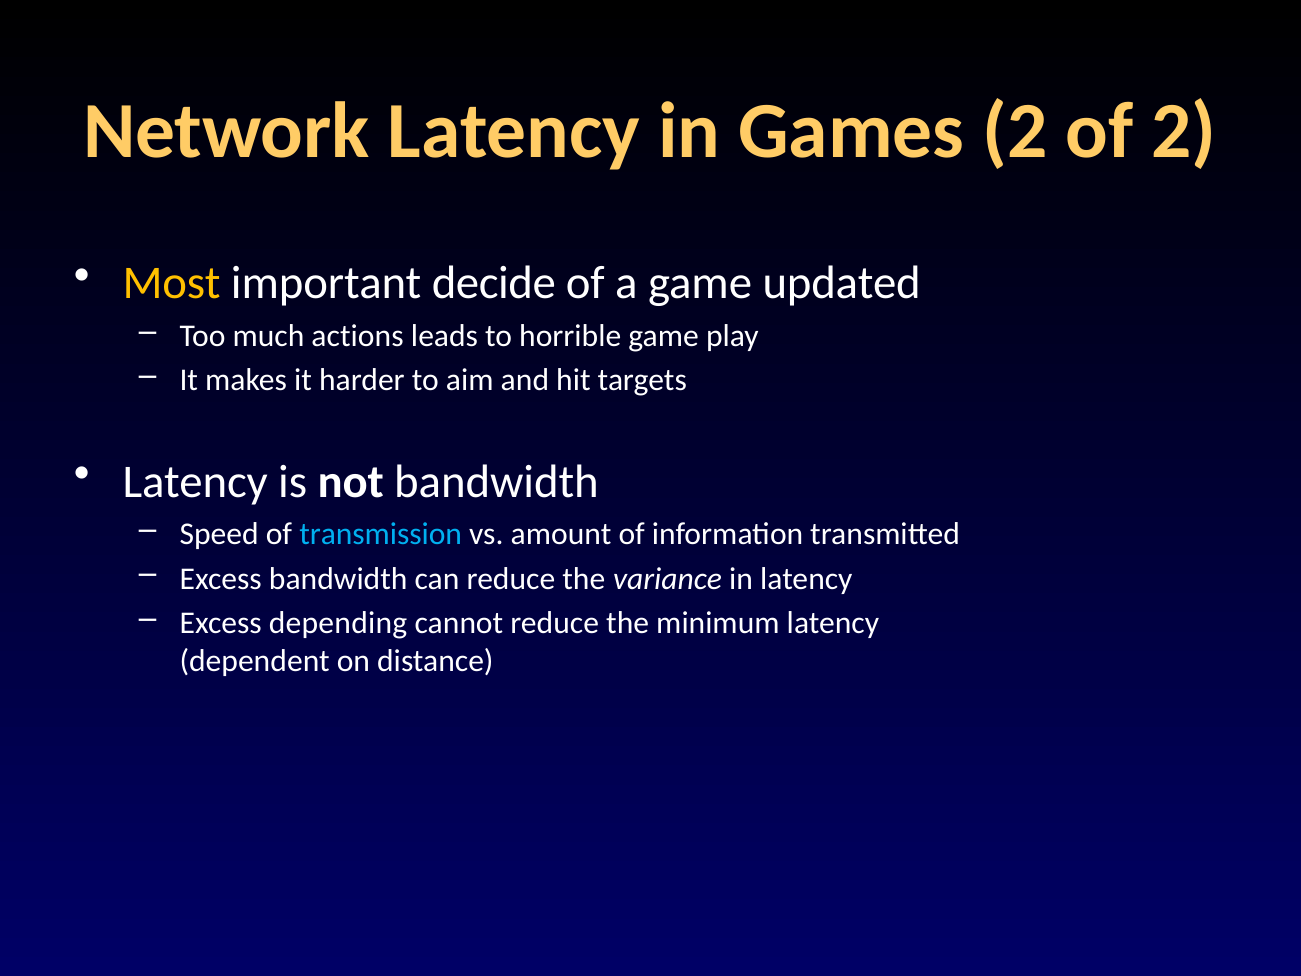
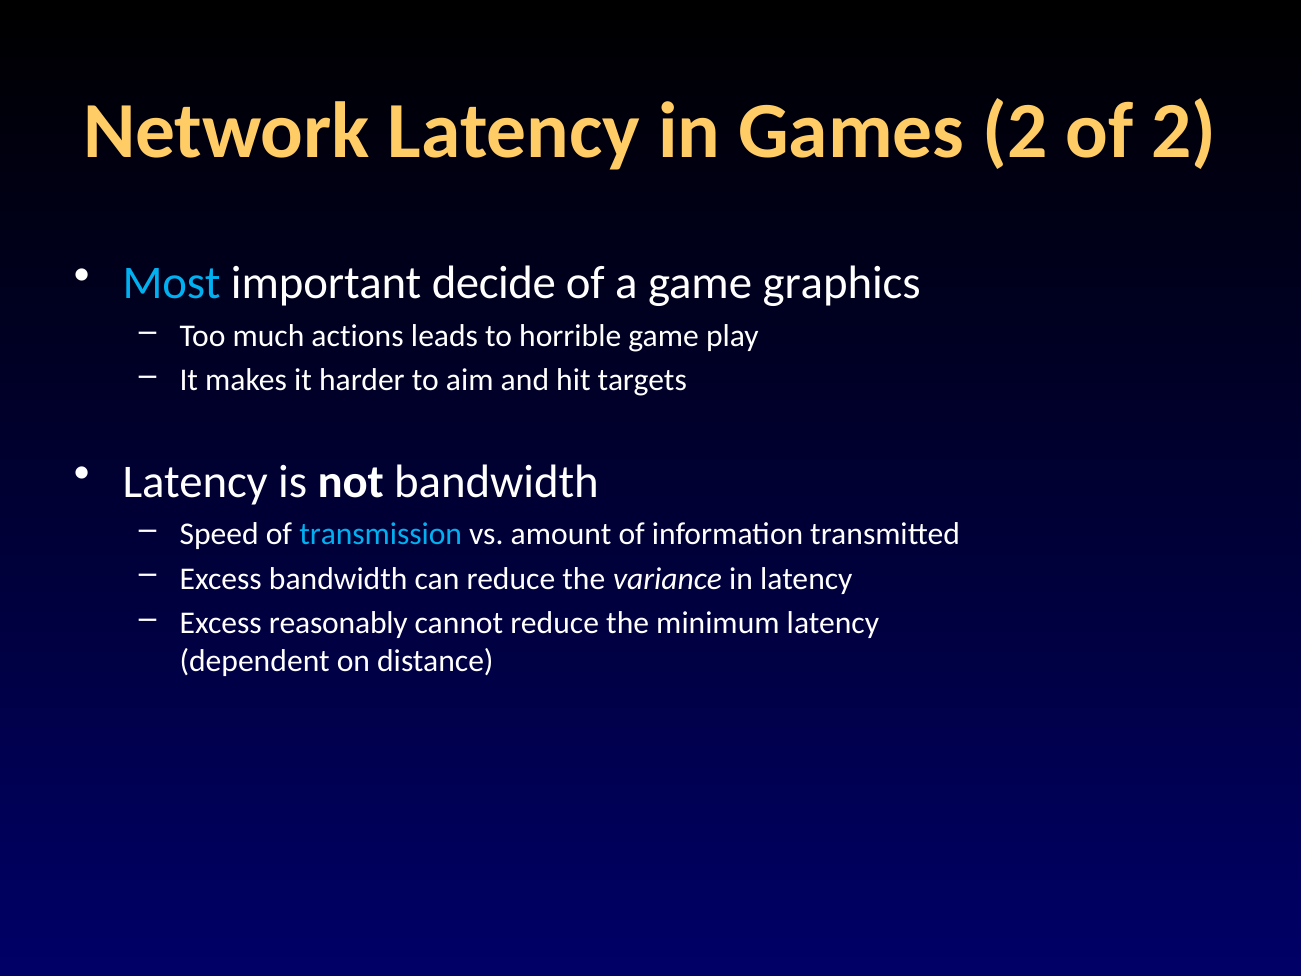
Most colour: yellow -> light blue (172, 283)
updated: updated -> graphics (842, 283)
depending: depending -> reasonably (338, 623)
